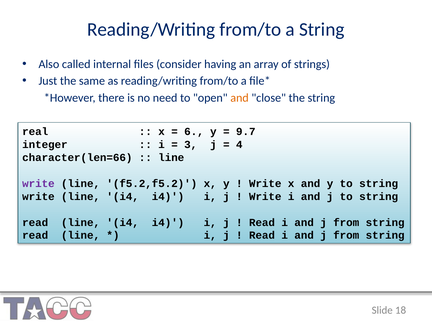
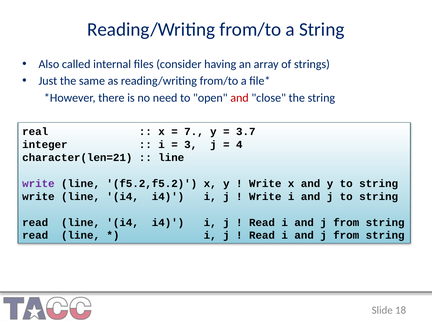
and colour: orange -> red (240, 98)
6: 6 -> 7 (194, 132)
9.7: 9.7 -> 3.7 (246, 132)
character(len=66: character(len=66 -> character(len=21 (77, 158)
